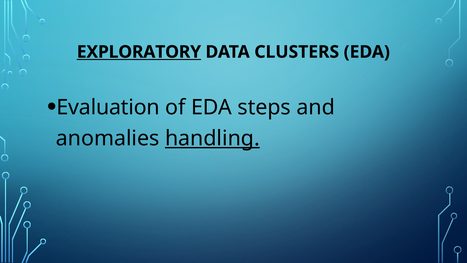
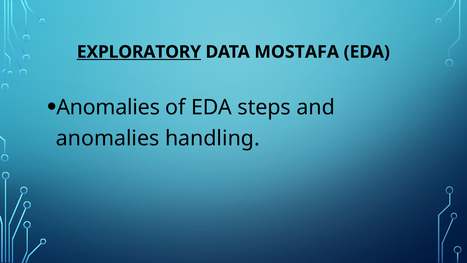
CLUSTERS: CLUSTERS -> MOSTAFA (297, 52)
Evaluation: Evaluation -> Anomalies (108, 107)
handling underline: present -> none (212, 138)
